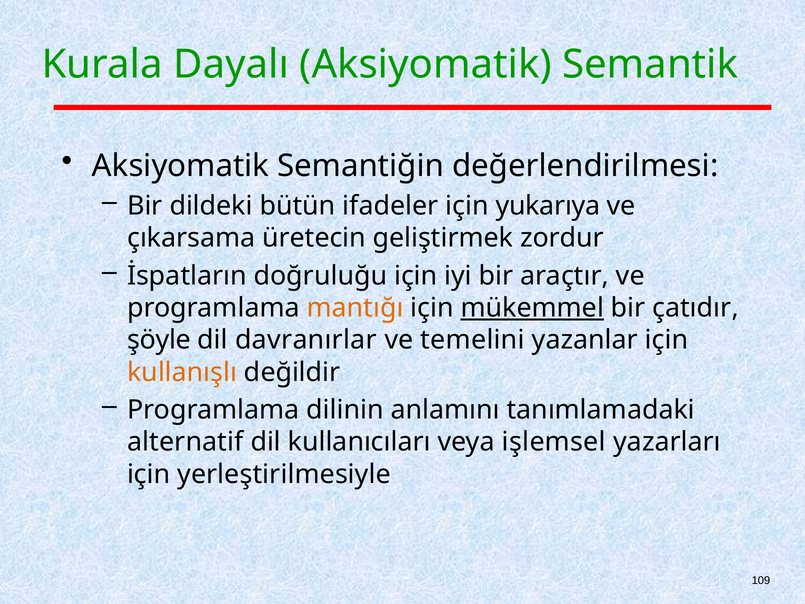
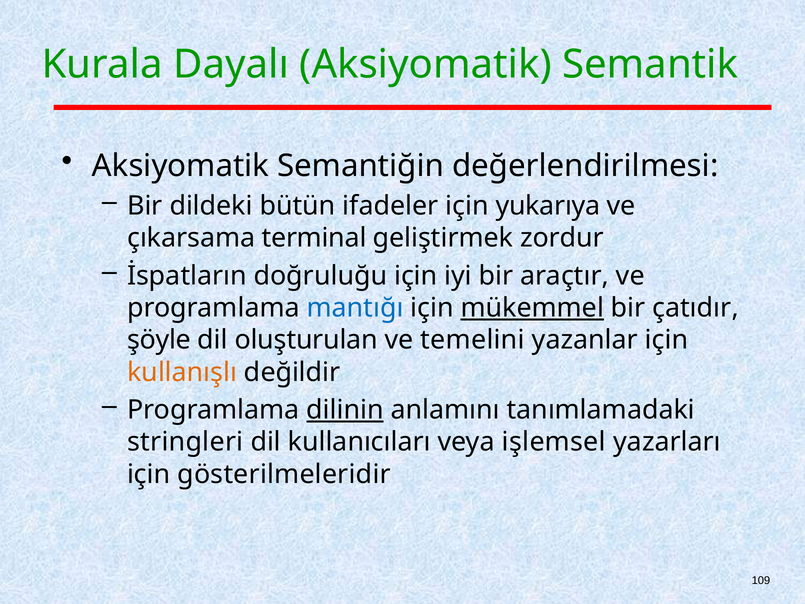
üretecin: üretecin -> terminal (314, 238)
mantığı colour: orange -> blue (355, 308)
davranırlar: davranırlar -> oluşturulan (306, 340)
dilinin underline: none -> present (345, 410)
alternatif: alternatif -> stringleri (185, 442)
yerleştirilmesiyle: yerleştirilmesiyle -> gösterilmeleridir (284, 474)
